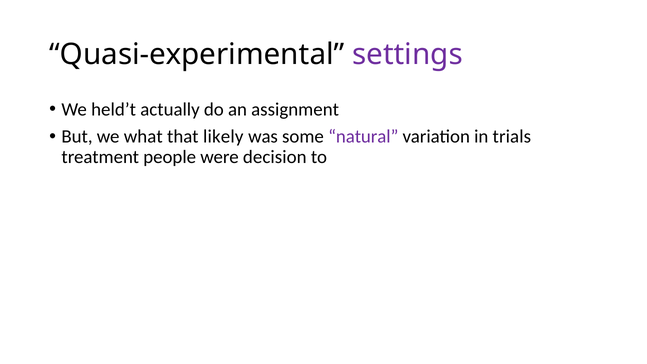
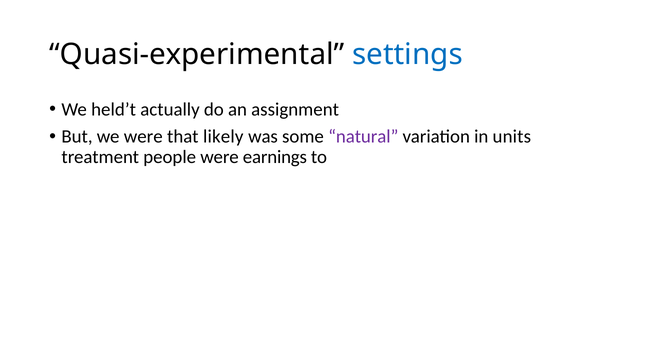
settings colour: purple -> blue (407, 54)
we what: what -> were (143, 137)
trials: trials -> units (512, 137)
decision: decision -> earnings (275, 157)
